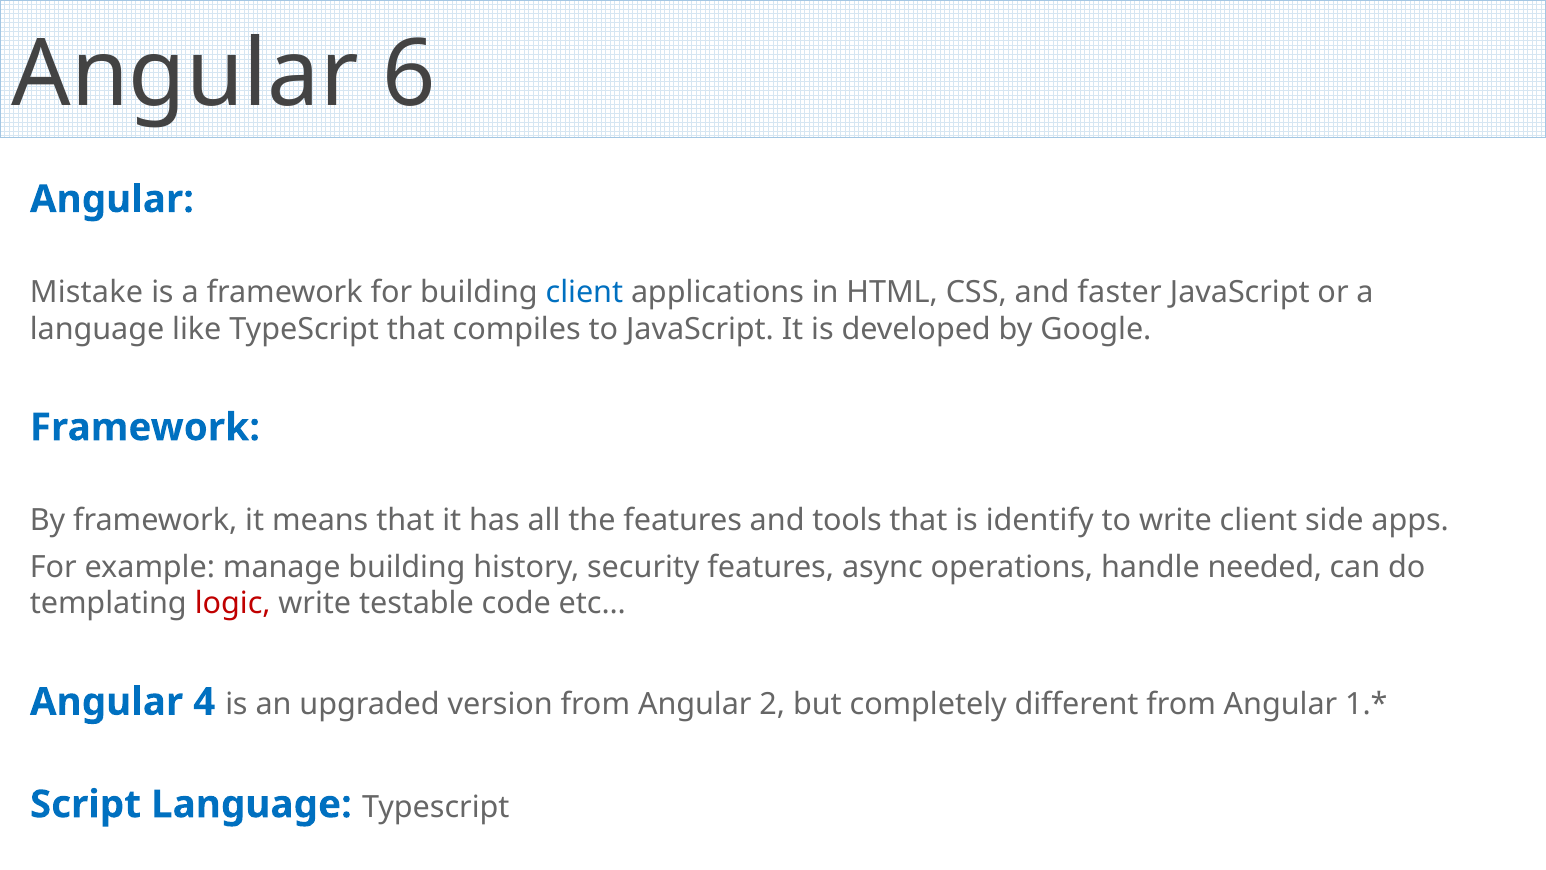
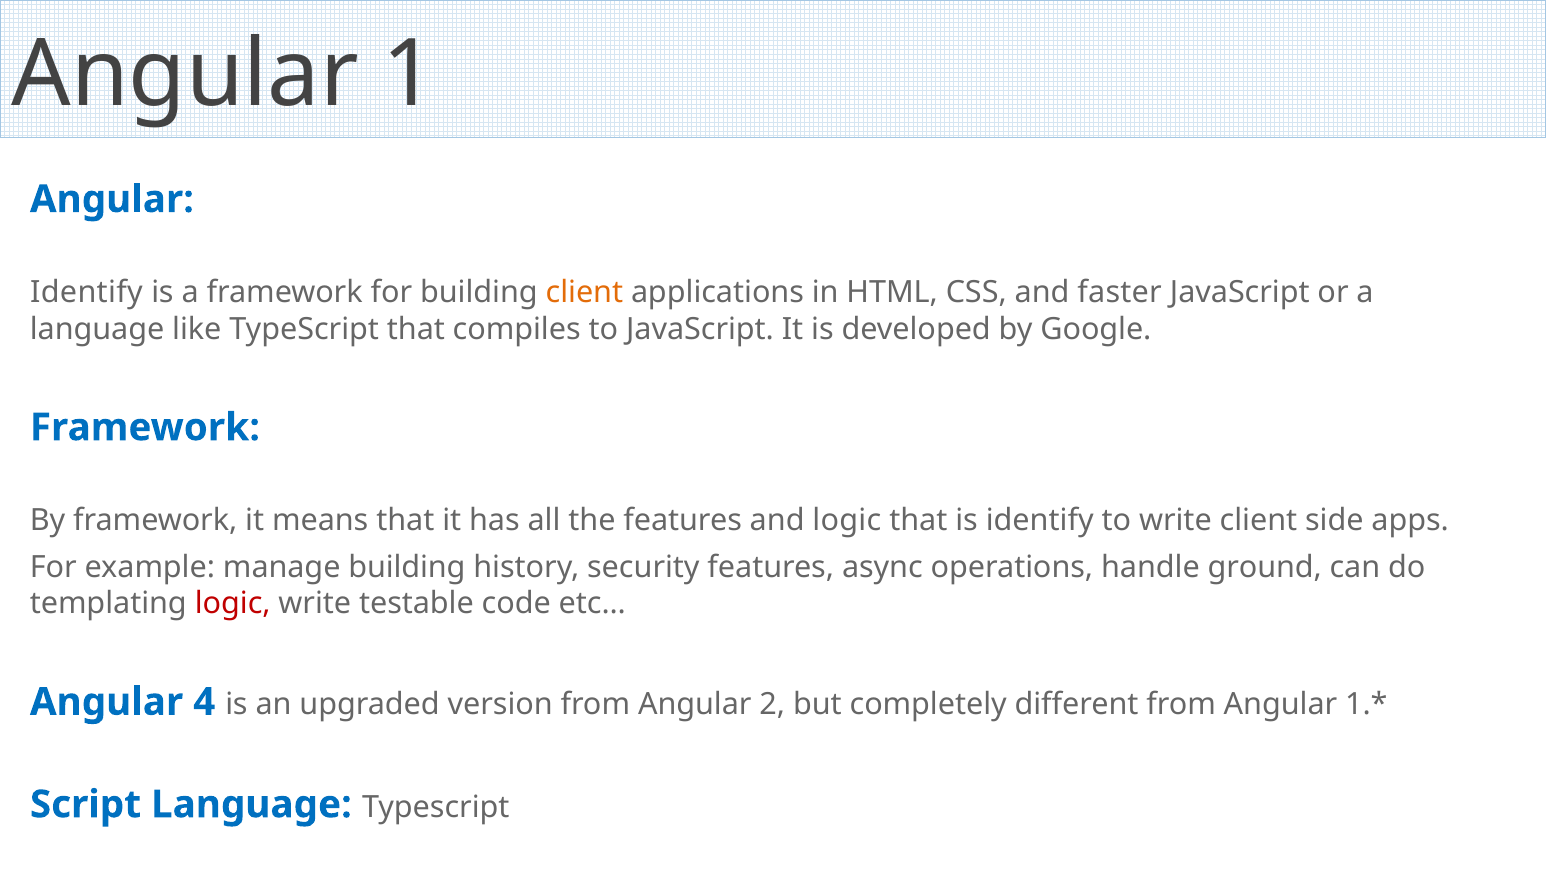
6: 6 -> 1 (410, 74)
Mistake: Mistake -> Identify (86, 292)
client colour: blue -> orange (584, 292)
and tools: tools -> logic (847, 520)
needed: needed -> ground (1265, 567)
